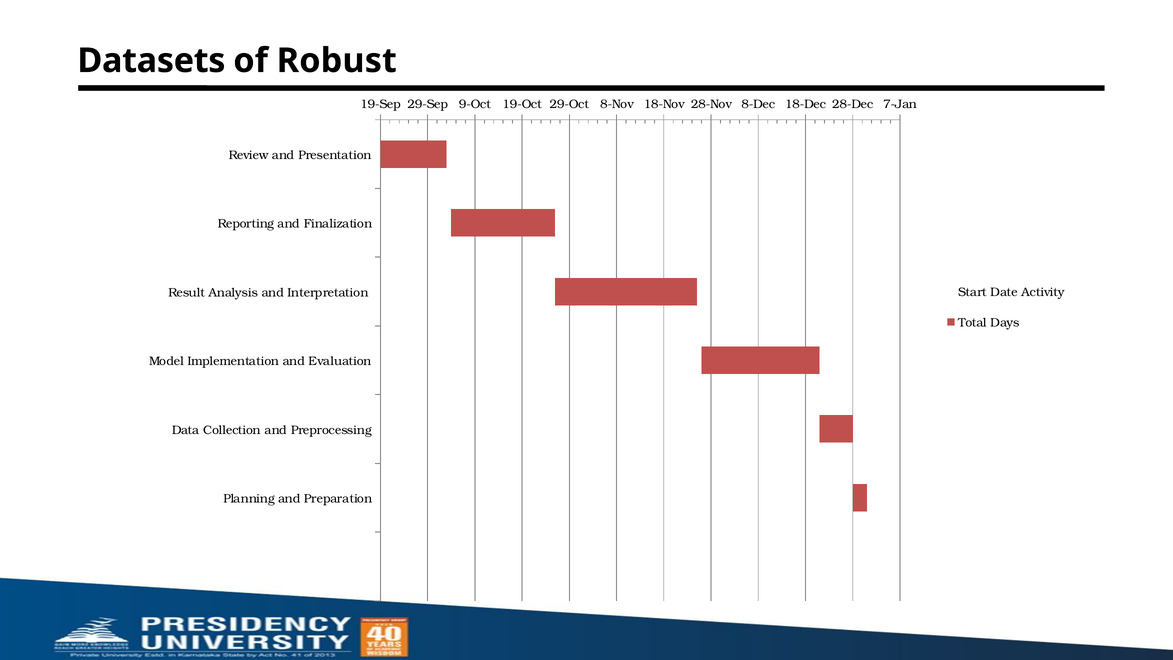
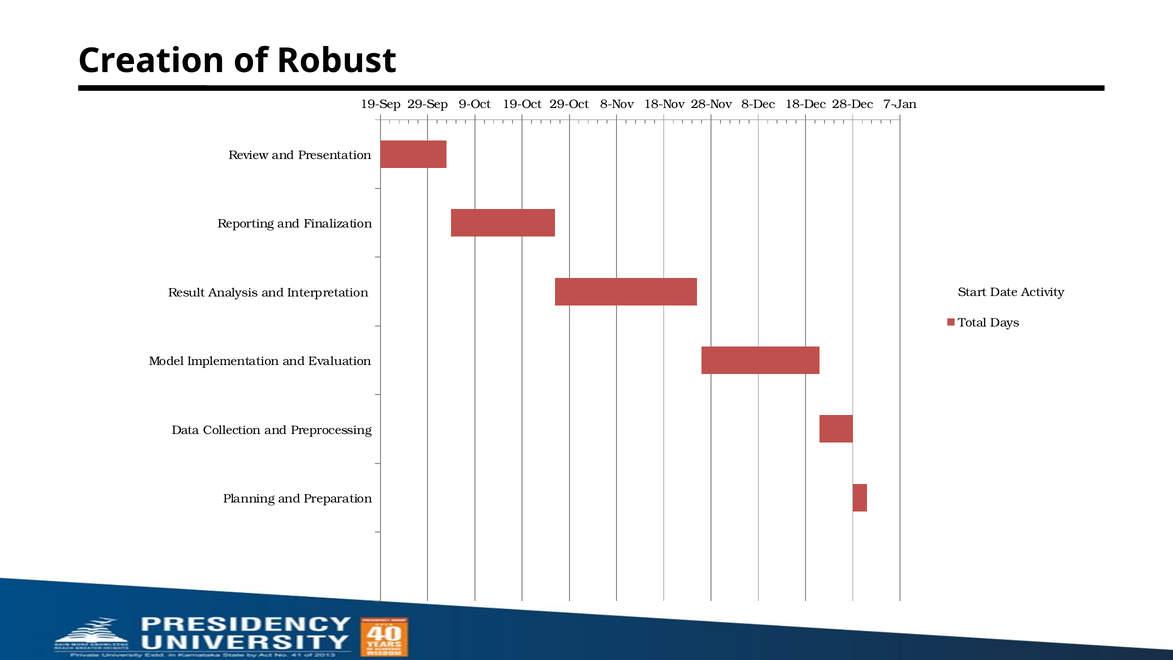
Datasets: Datasets -> Creation (151, 61)
